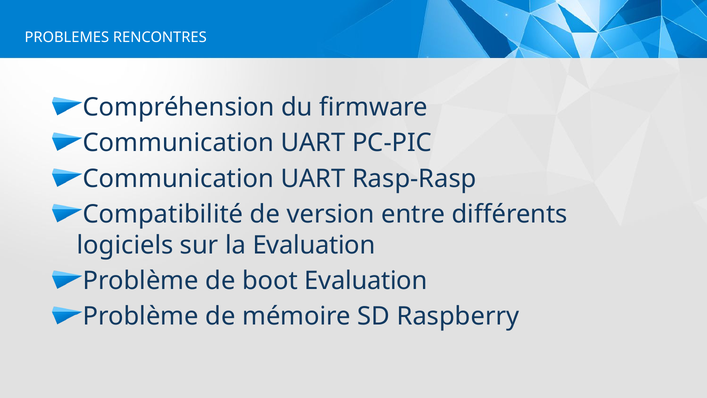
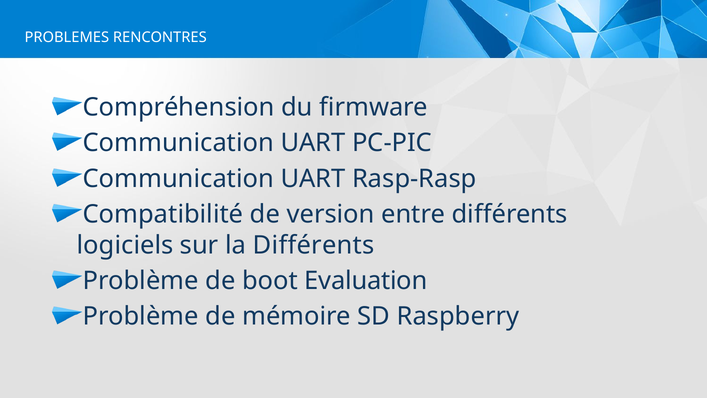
la Evaluation: Evaluation -> Différents (314, 245)
